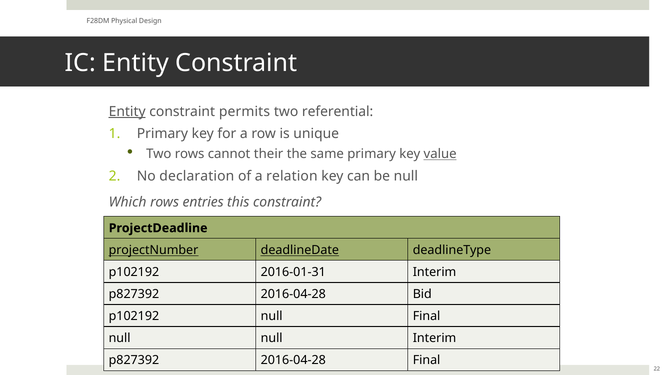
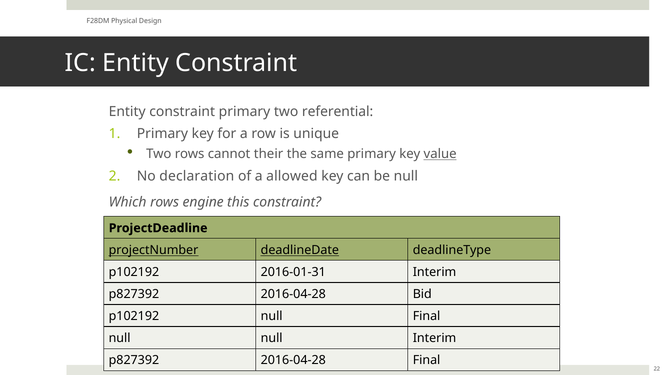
Entity underline: present -> none (127, 111)
constraint permits: permits -> primary (245, 111)
relation: relation -> allowed (292, 176)
entries: entries -> engine (203, 202)
